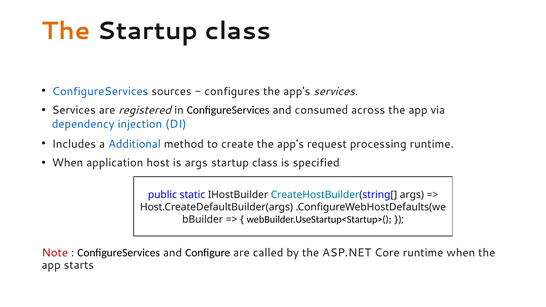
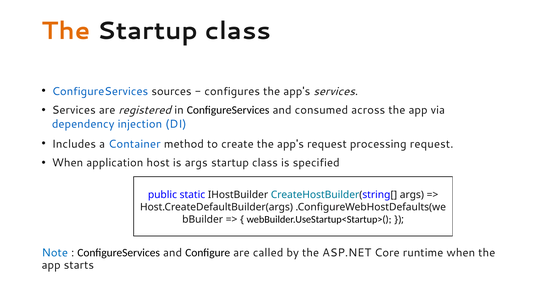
Additional: Additional -> Container (134, 144)
processing runtime: runtime -> request (432, 144)
Note colour: red -> blue (55, 253)
